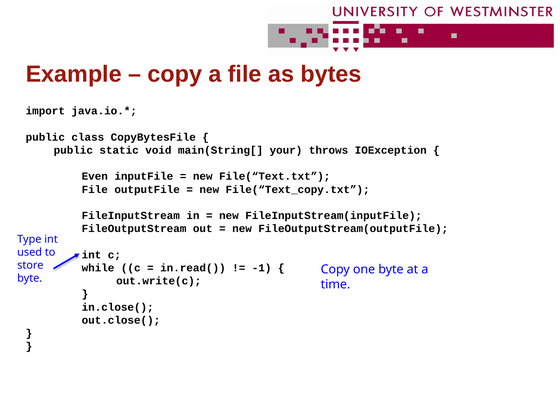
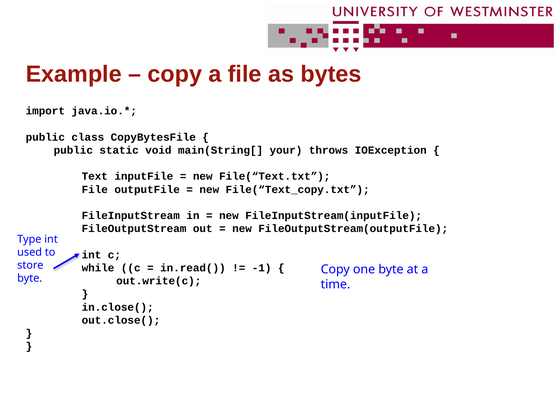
Even: Even -> Text (95, 176)
